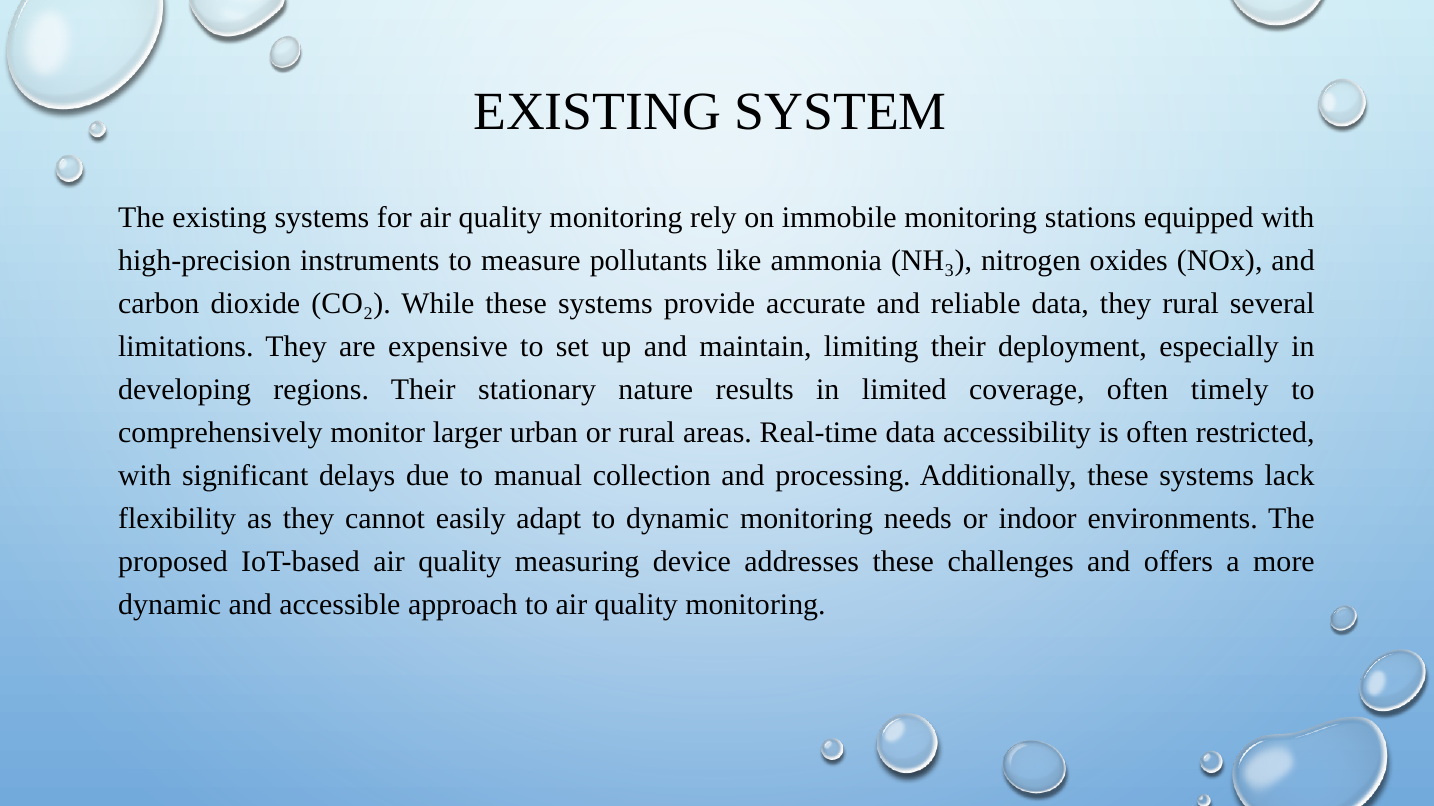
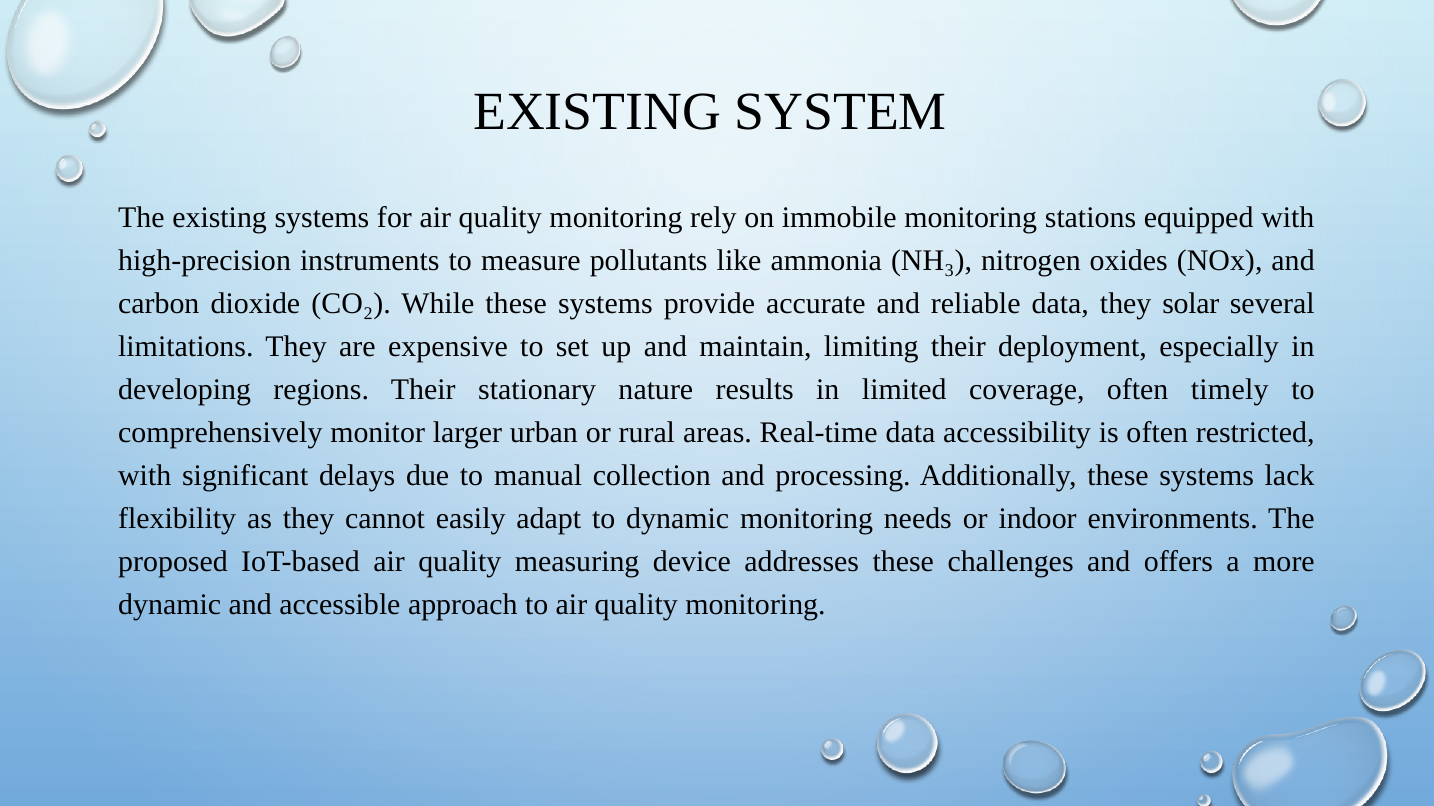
they rural: rural -> solar (1191, 304)
